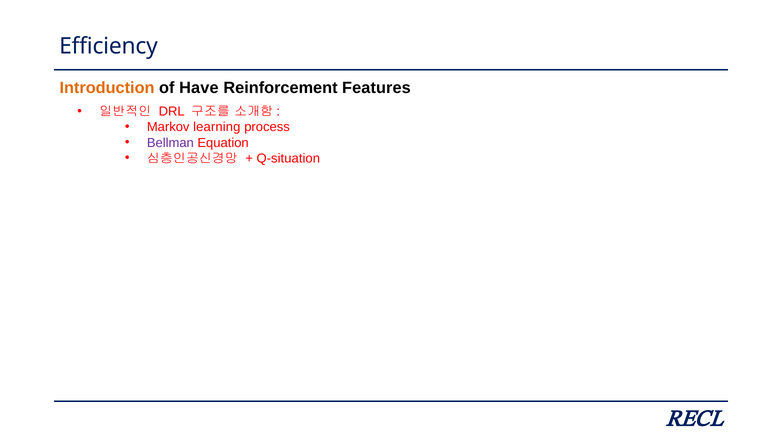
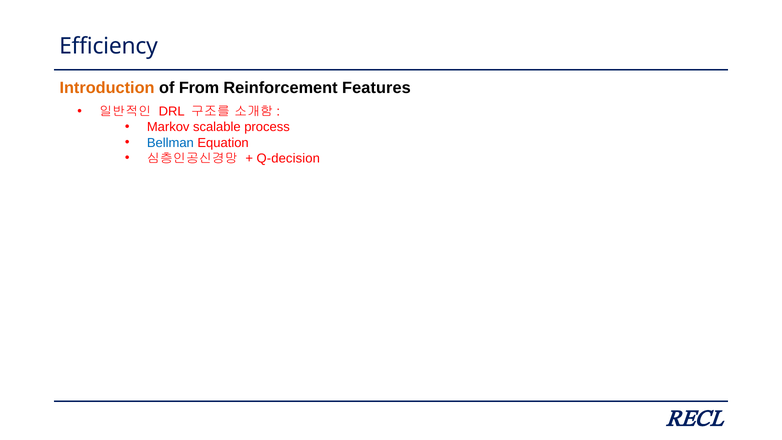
Have: Have -> From (199, 88)
learning: learning -> scalable (217, 127)
Bellman colour: purple -> blue (170, 143)
Q-situation: Q-situation -> Q-decision (288, 158)
